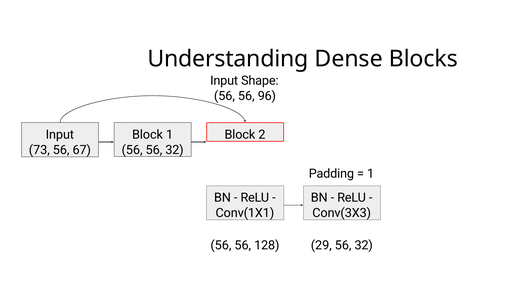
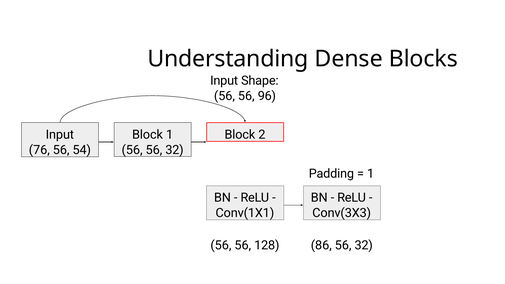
73: 73 -> 76 (39, 150)
67: 67 -> 54 (82, 150)
29: 29 -> 86 (321, 245)
